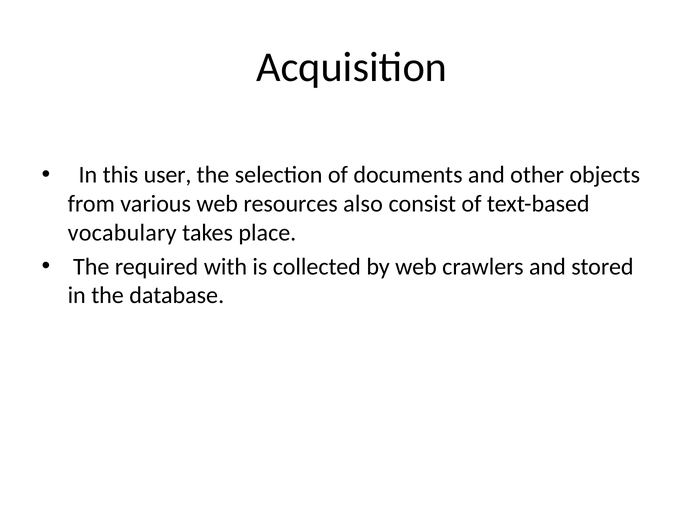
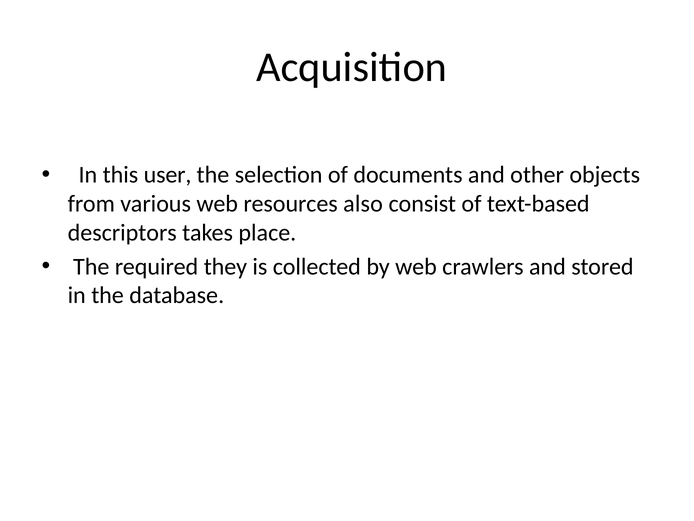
vocabulary: vocabulary -> descriptors (122, 233)
with: with -> they (225, 266)
